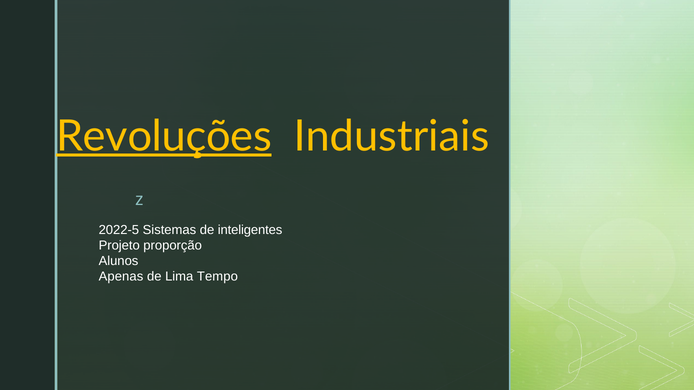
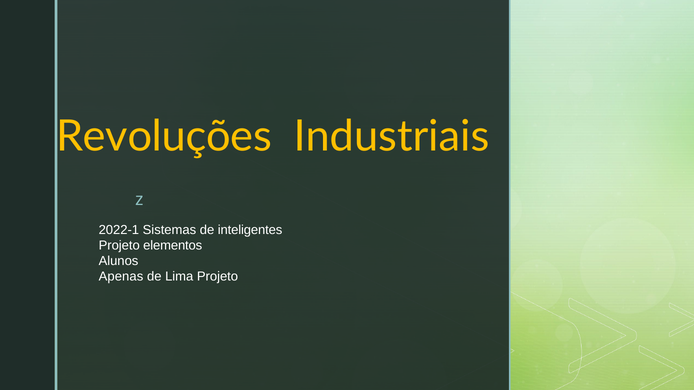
Revoluções underline: present -> none (164, 136)
2022-5: 2022-5 -> 2022-1 (119, 230)
proporção: proporção -> elementos (173, 246)
Lima Tempo: Tempo -> Projeto (218, 277)
